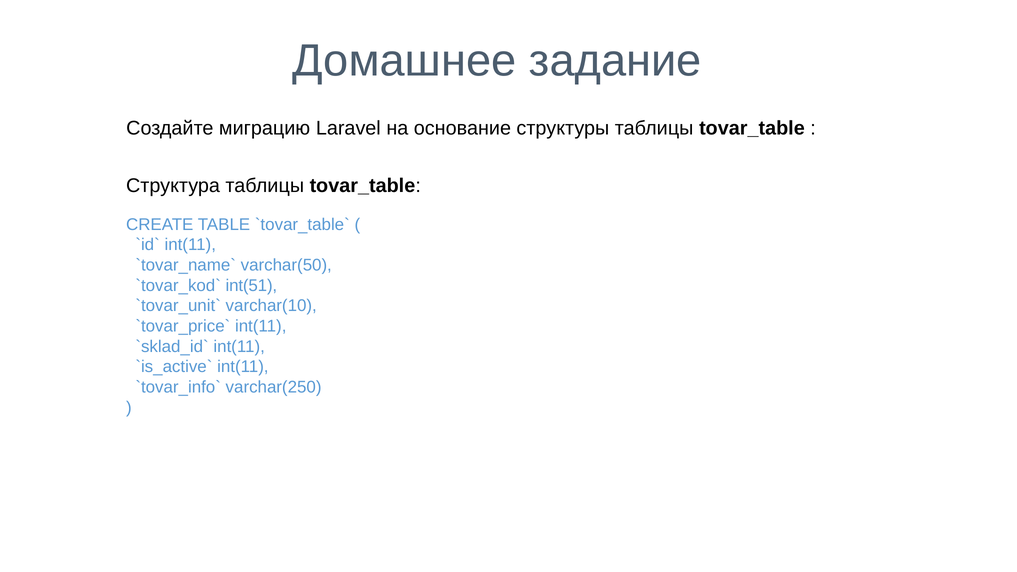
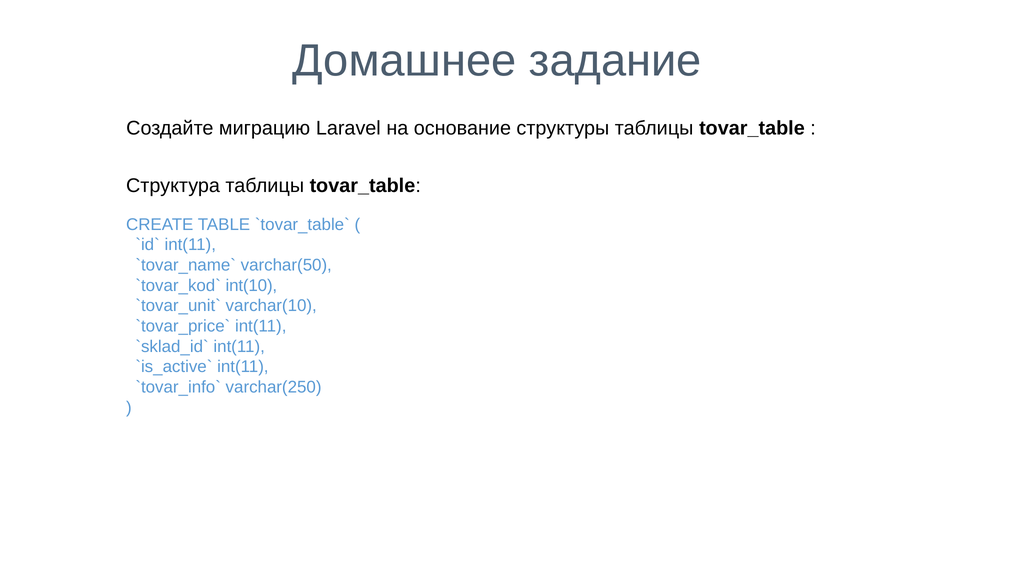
int(51: int(51 -> int(10 (251, 286)
